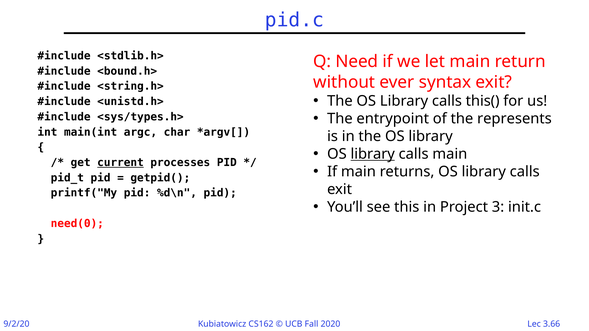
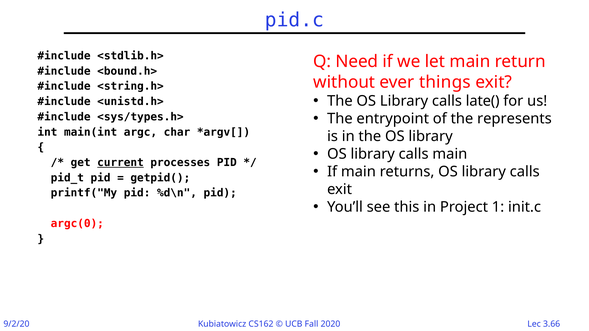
syntax: syntax -> things (445, 82)
this(: this( -> late( (483, 101)
library underline: present -> none (373, 154)
3: 3 -> 1 (498, 207)
need(0: need(0 -> argc(0 (77, 224)
